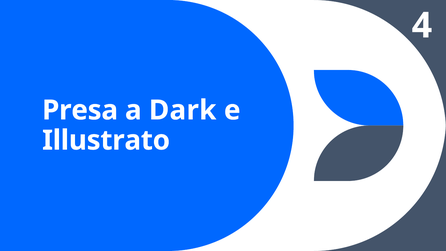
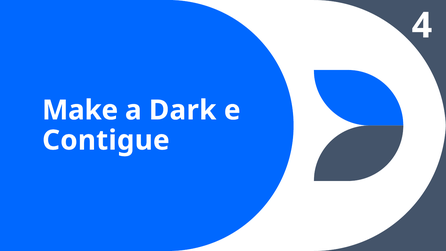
Presa: Presa -> Make (80, 110)
Illustrato: Illustrato -> Contigue (106, 140)
